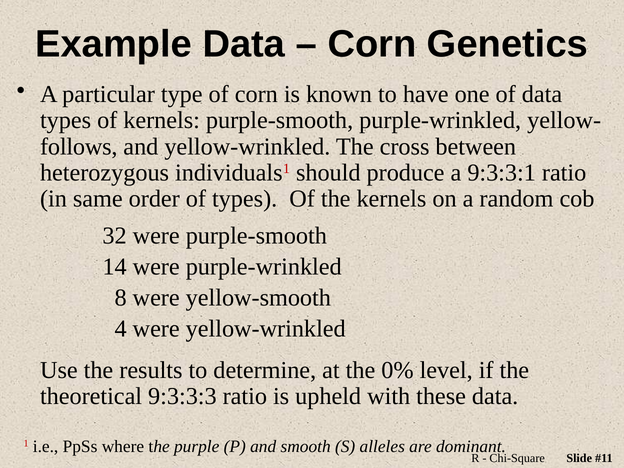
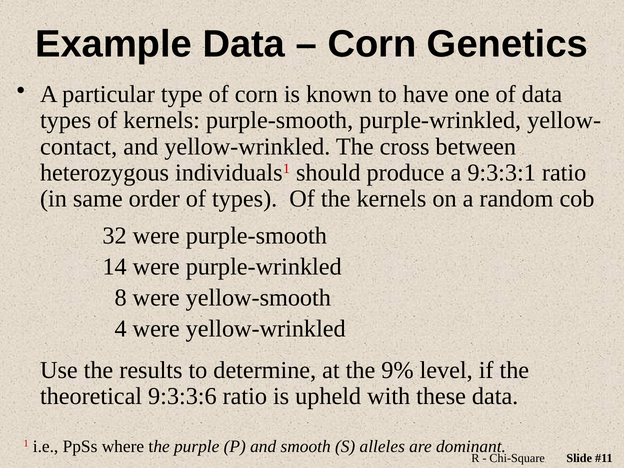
follows: follows -> contact (79, 147)
0%: 0% -> 9% (397, 370)
9:3:3:3: 9:3:3:3 -> 9:3:3:6 (182, 396)
